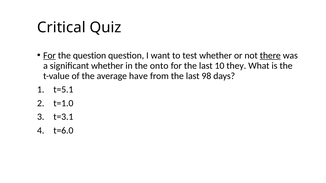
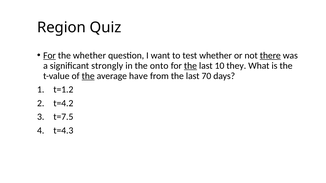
Critical: Critical -> Region (61, 27)
the question: question -> whether (89, 56)
significant whether: whether -> strongly (107, 66)
the underline: none -> present (190, 66)
the underline: none -> present (88, 76)
98: 98 -> 70 (206, 76)
t=5.1: t=5.1 -> t=1.2 (63, 90)
t=1.0: t=1.0 -> t=4.2 (63, 103)
t=3.1: t=3.1 -> t=7.5 (63, 117)
t=6.0: t=6.0 -> t=4.3 (63, 131)
